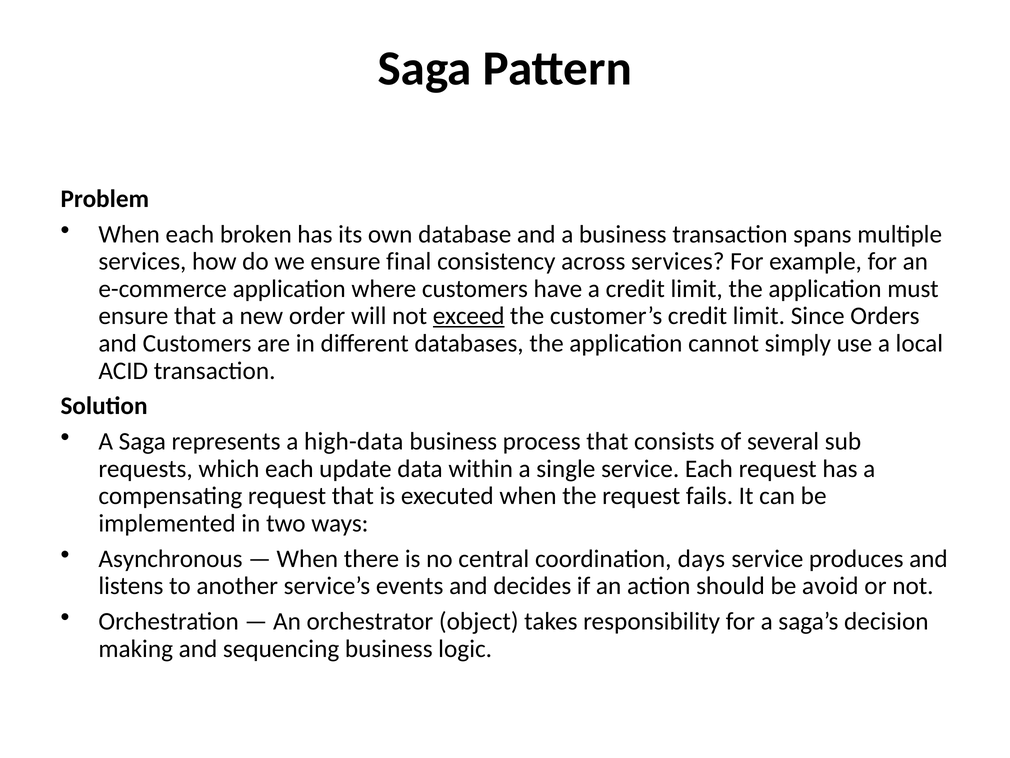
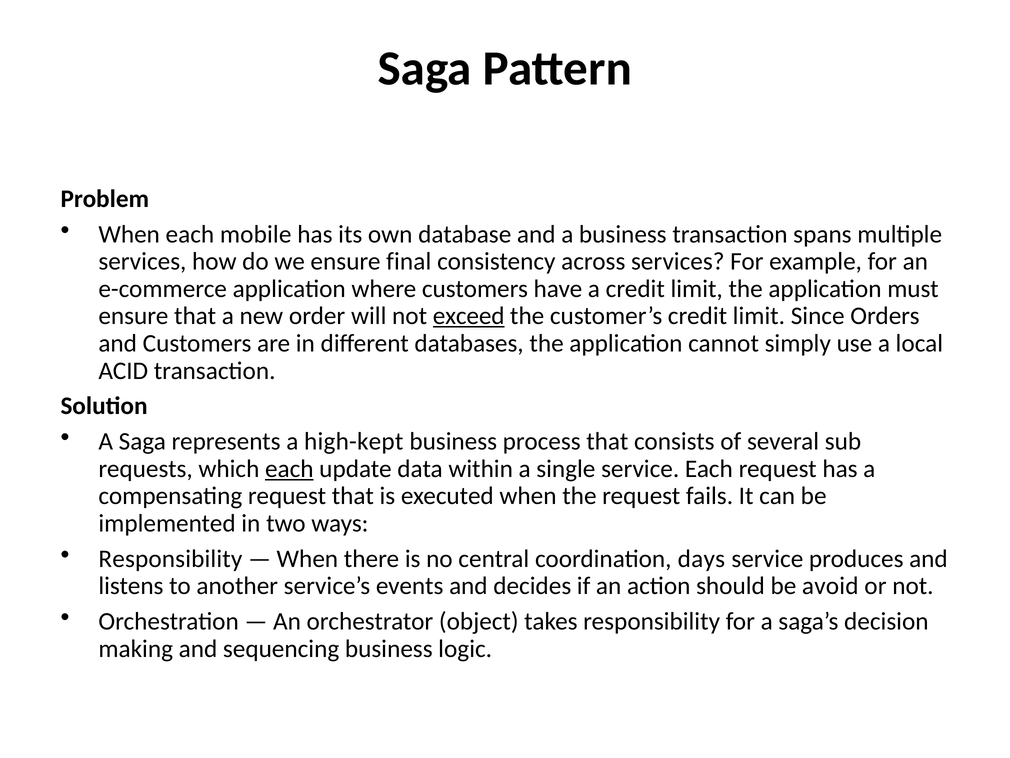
broken: broken -> mobile (256, 234)
high-data: high-data -> high-kept (354, 441)
each underline: none -> present (289, 468)
Asynchronous: Asynchronous -> Responsibility (170, 558)
